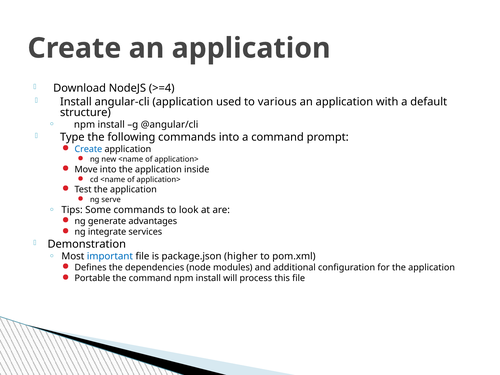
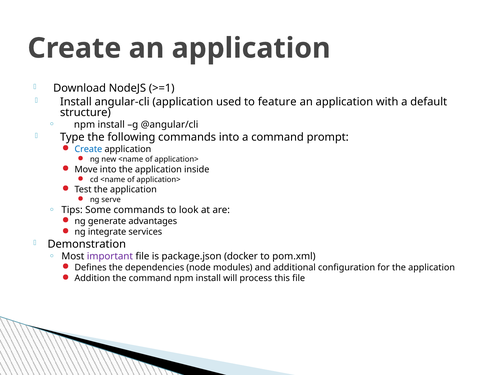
>=4: >=4 -> >=1 (162, 88)
various: various -> feature (277, 102)
important colour: blue -> purple (110, 256)
higher: higher -> docker (241, 256)
Portable: Portable -> Addition (92, 278)
